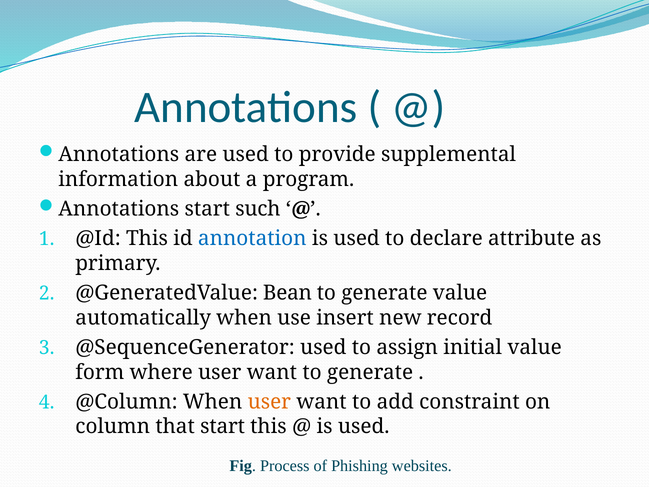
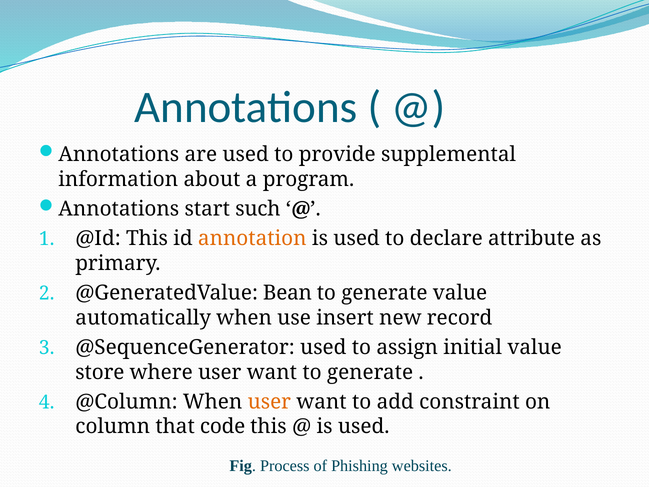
annotation colour: blue -> orange (252, 238)
form: form -> store (100, 372)
that start: start -> code (223, 426)
